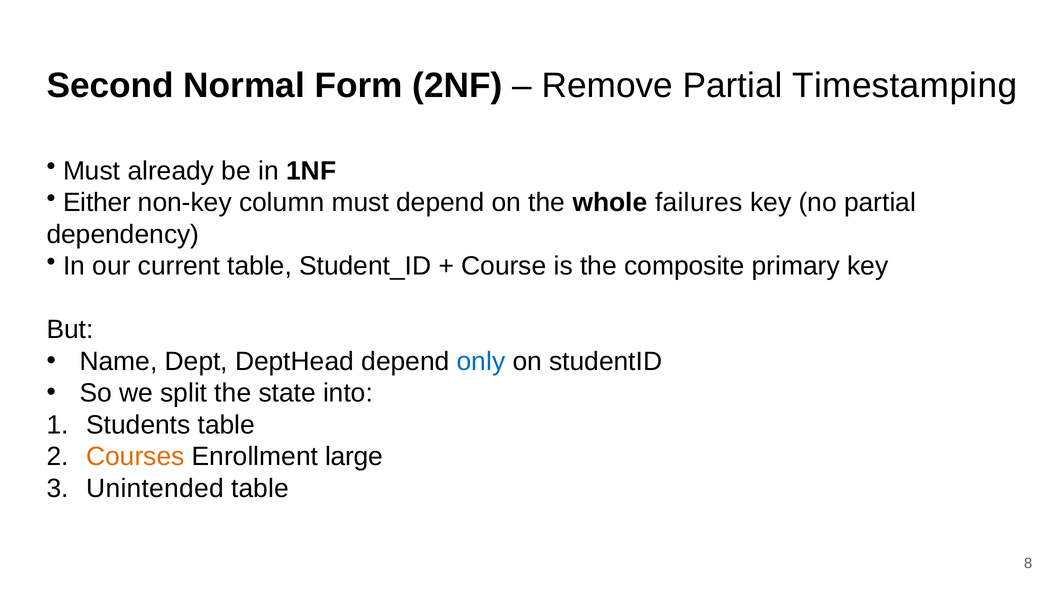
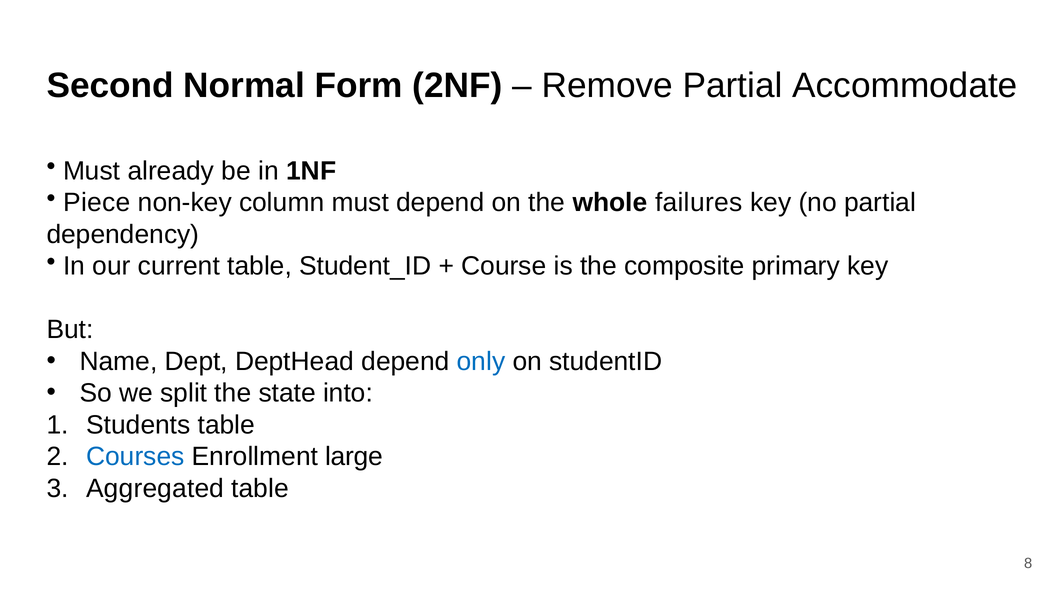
Timestamping: Timestamping -> Accommodate (905, 86)
Either: Either -> Piece (97, 203)
Courses colour: orange -> blue (135, 456)
Unintended: Unintended -> Aggregated (155, 488)
